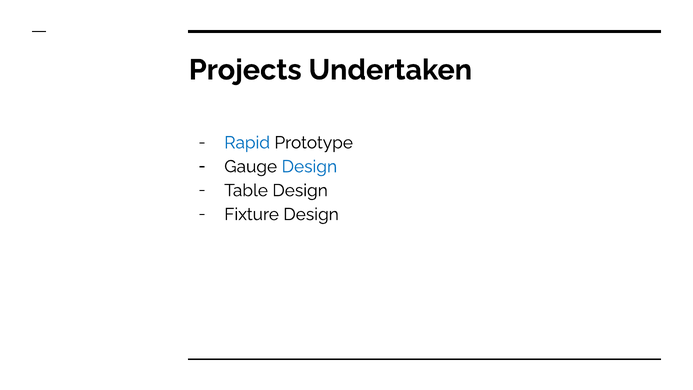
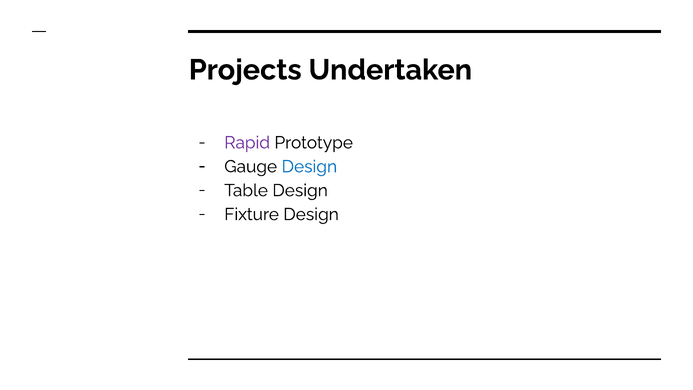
Rapid colour: blue -> purple (247, 143)
